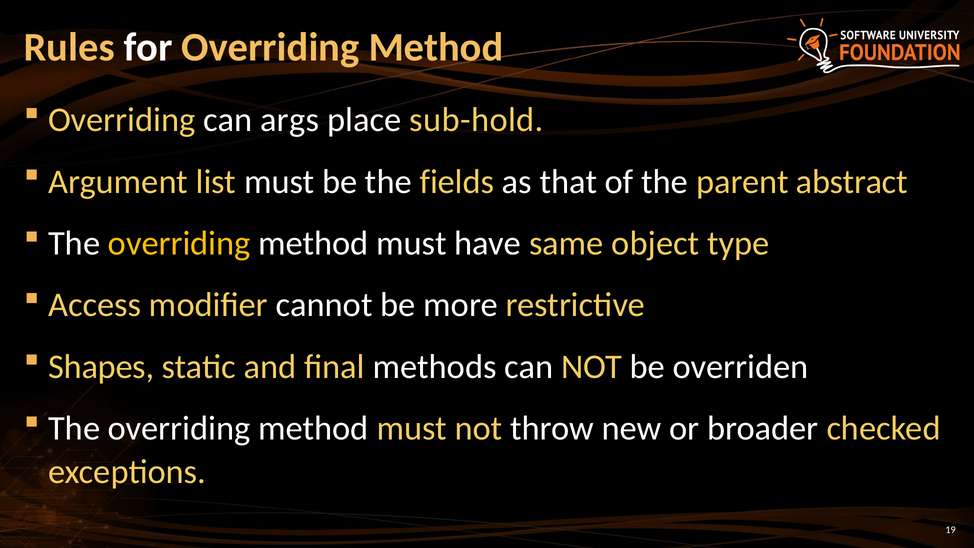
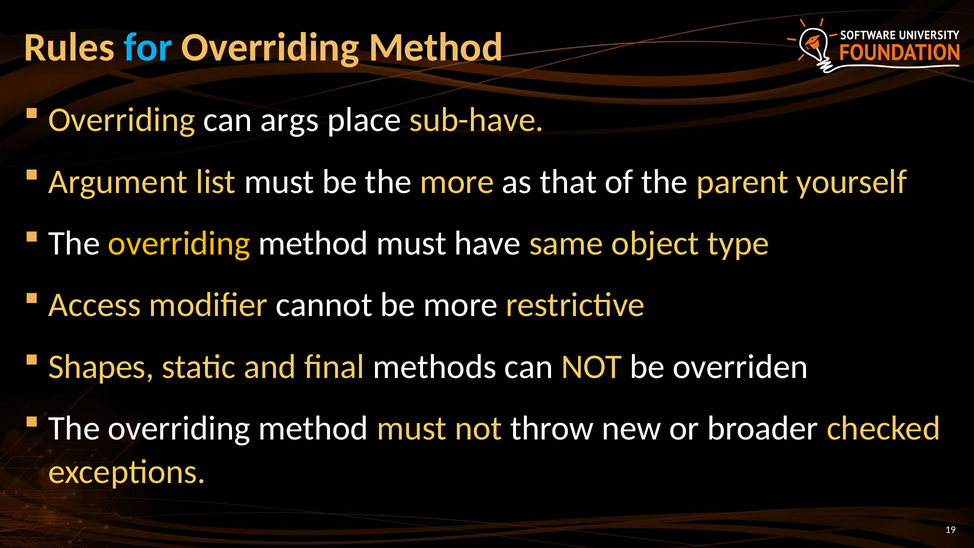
for colour: white -> light blue (148, 47)
sub-hold: sub-hold -> sub-have (477, 120)
the fields: fields -> more (457, 182)
abstract: abstract -> yourself (852, 182)
